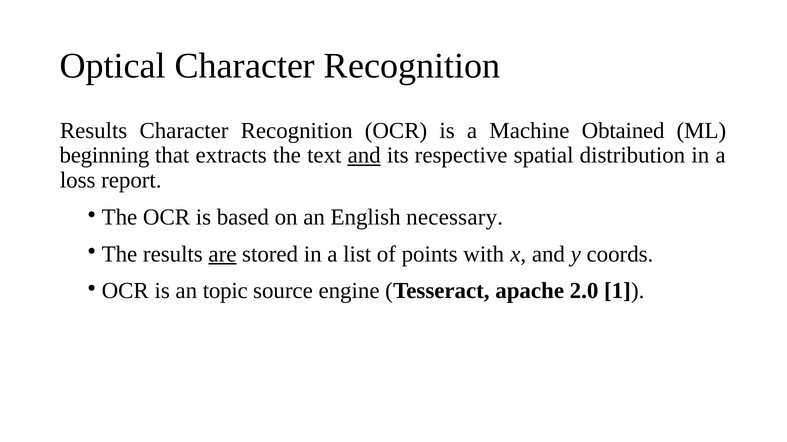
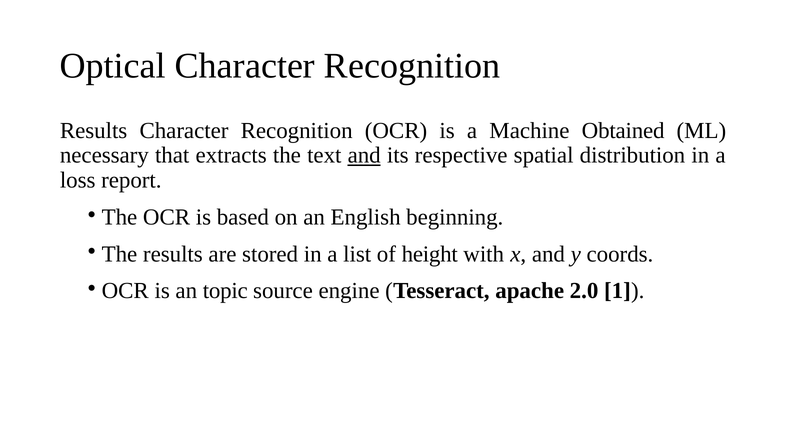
beginning: beginning -> necessary (104, 155)
necessary: necessary -> beginning (455, 217)
are underline: present -> none (222, 254)
points: points -> height (430, 254)
